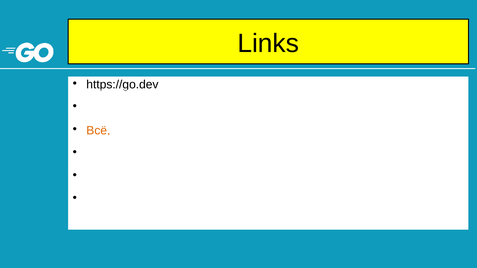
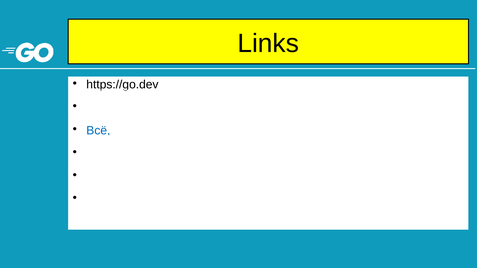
Всё colour: orange -> blue (98, 131)
